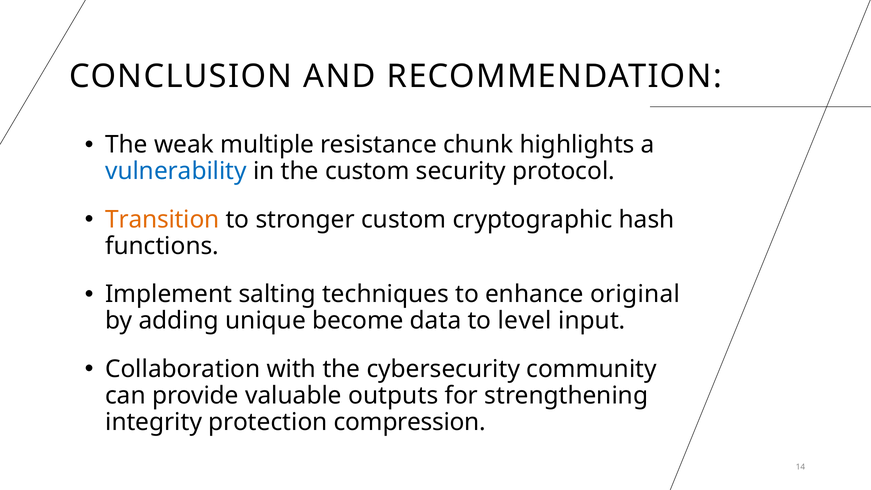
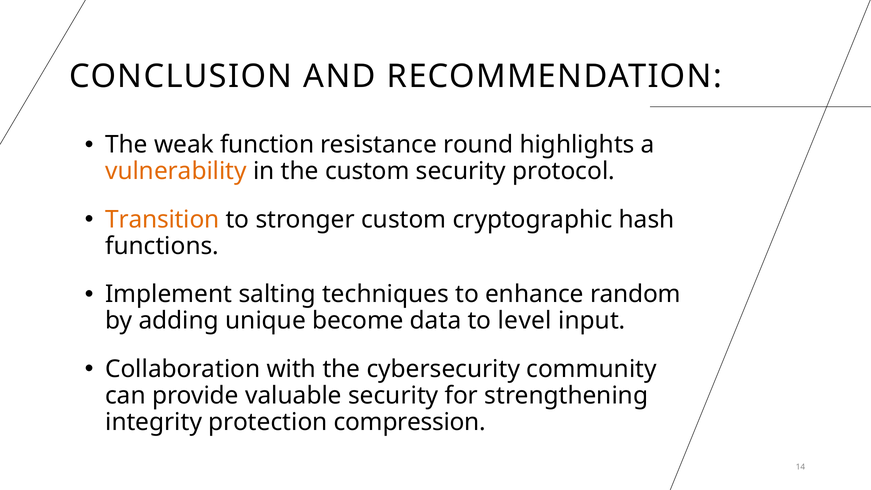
multiple: multiple -> function (267, 145)
chunk: chunk -> round (478, 145)
vulnerability colour: blue -> orange (176, 171)
original: original -> random (635, 294)
valuable outputs: outputs -> security (393, 396)
